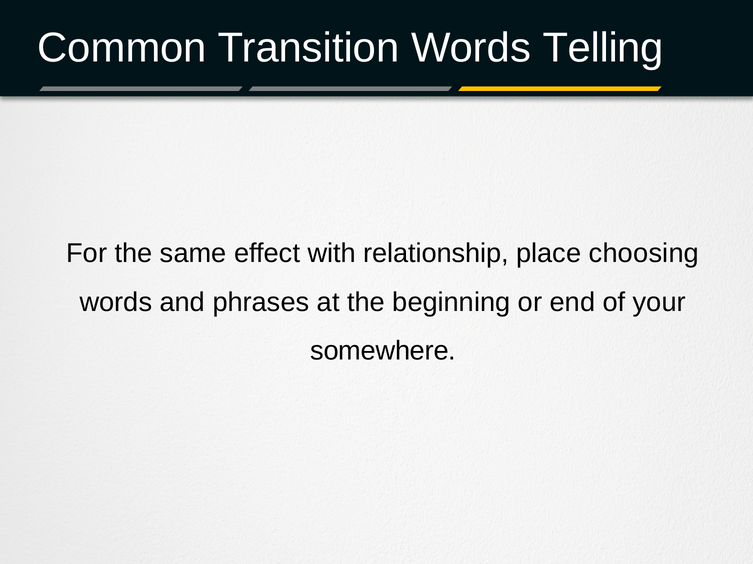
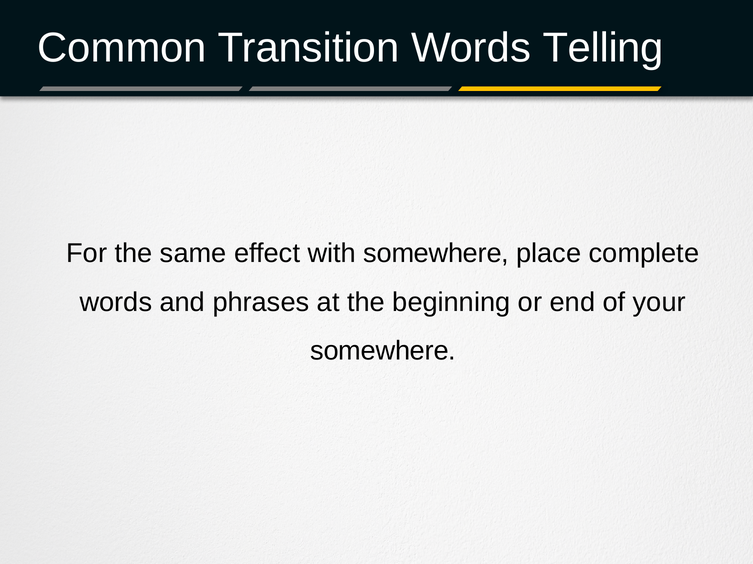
with relationship: relationship -> somewhere (436, 253)
choosing: choosing -> complete (644, 253)
